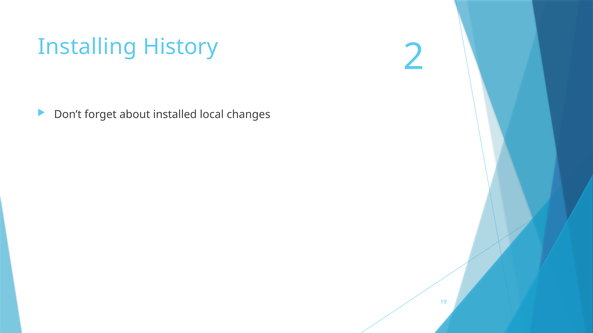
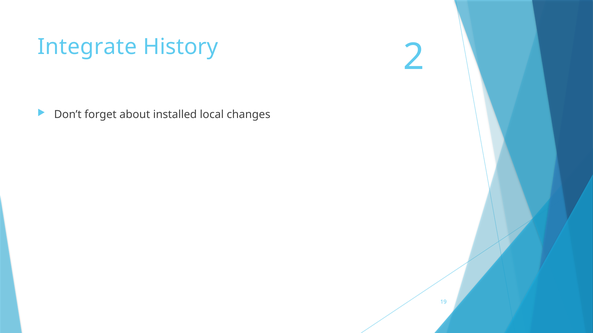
Installing: Installing -> Integrate (87, 47)
